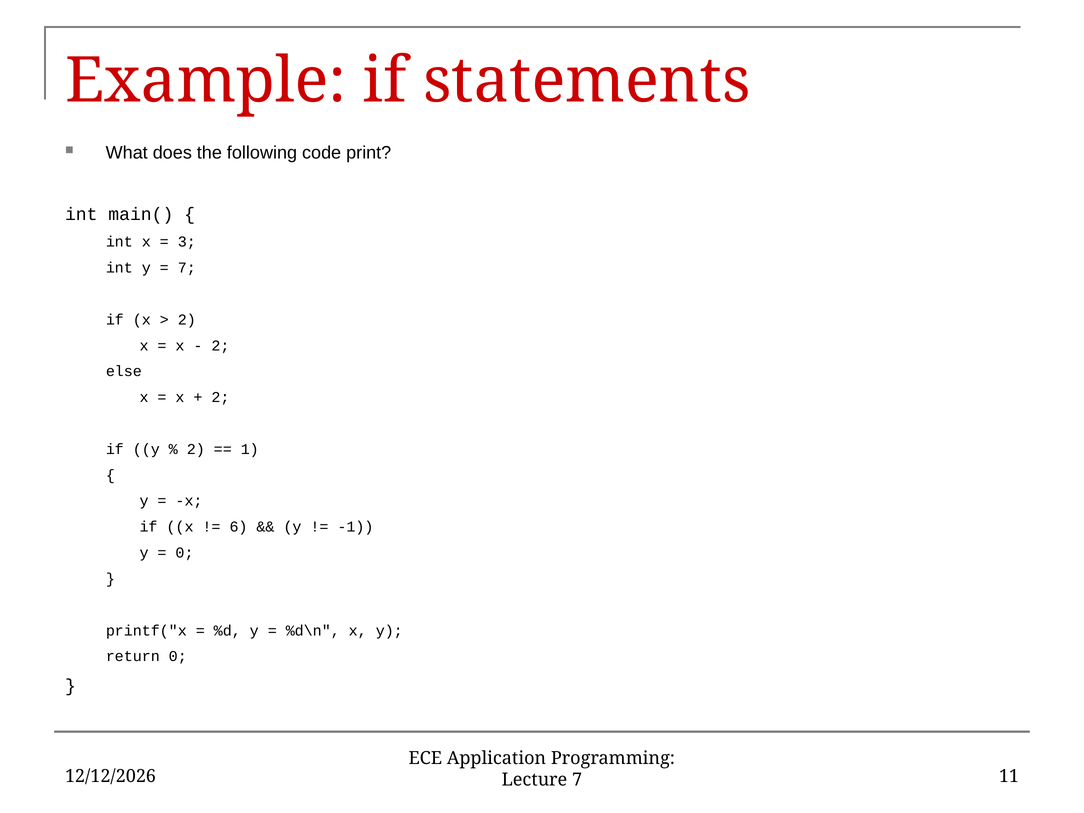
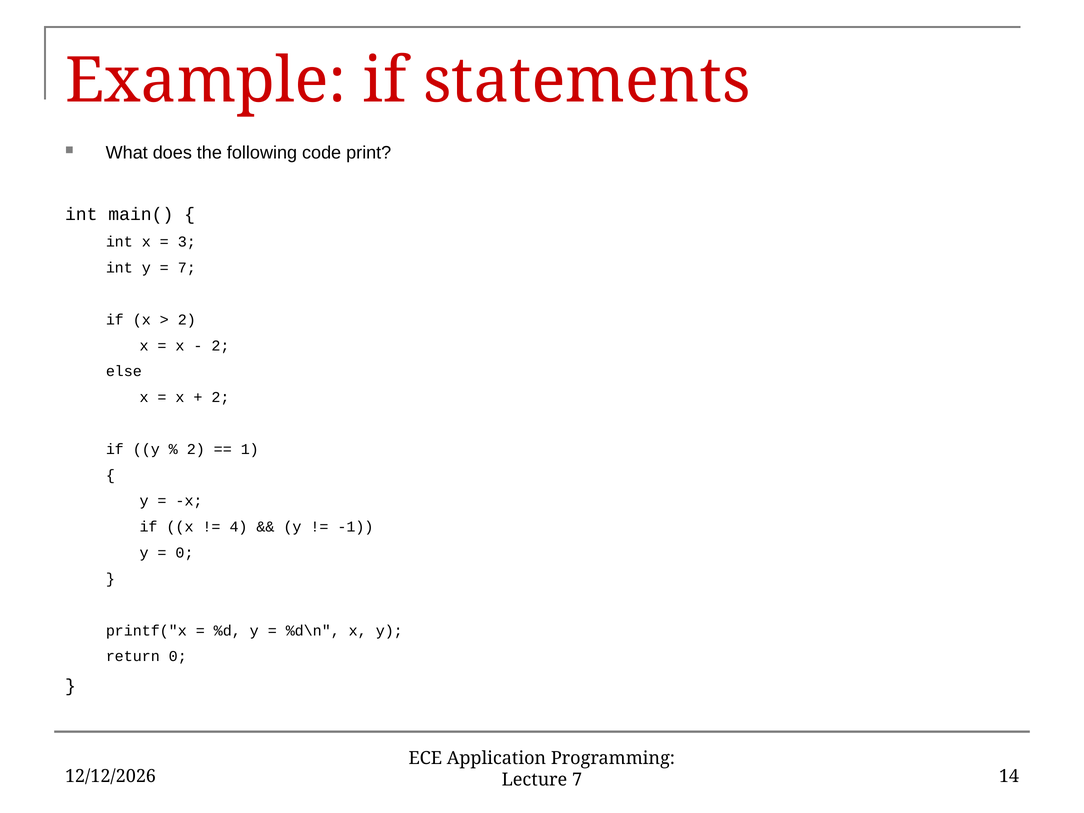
6: 6 -> 4 (239, 527)
11: 11 -> 14 (1009, 776)
